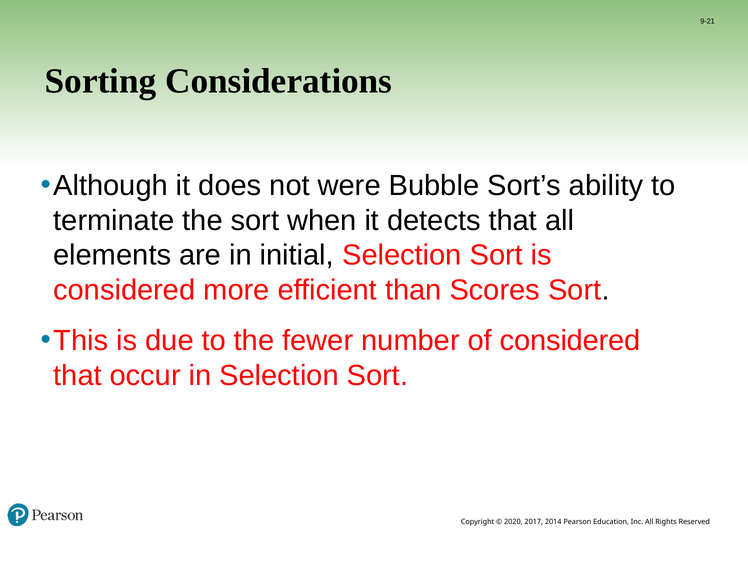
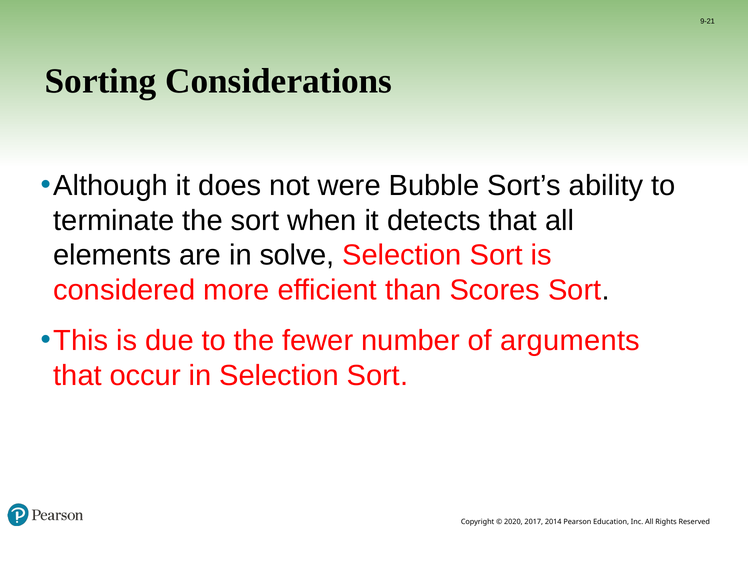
initial: initial -> solve (297, 255)
of considered: considered -> arguments (570, 341)
